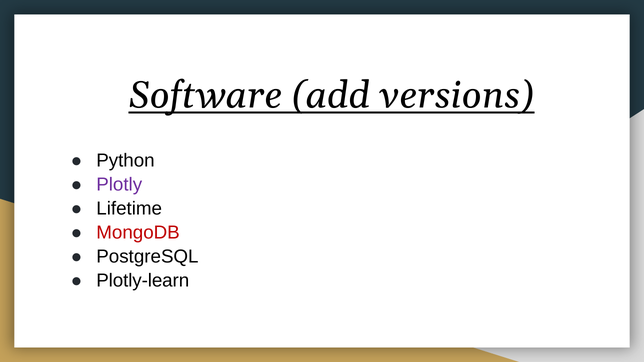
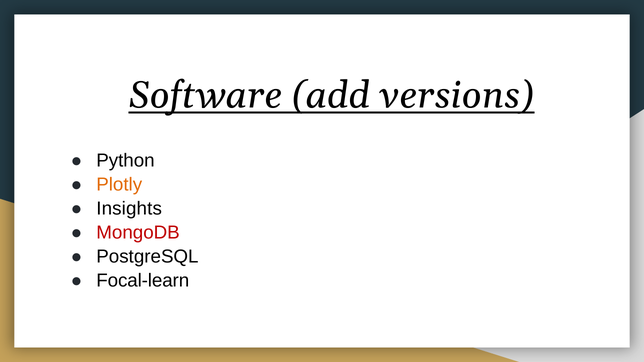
Plotly colour: purple -> orange (119, 185)
Lifetime: Lifetime -> Insights (129, 209)
Plotly-learn: Plotly-learn -> Focal-learn (143, 281)
